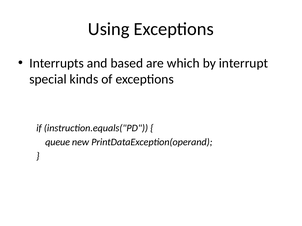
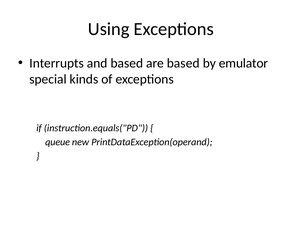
are which: which -> based (183, 63)
interrupt: interrupt -> emulator (244, 63)
